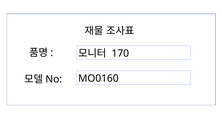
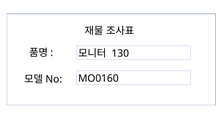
170: 170 -> 130 (120, 53)
